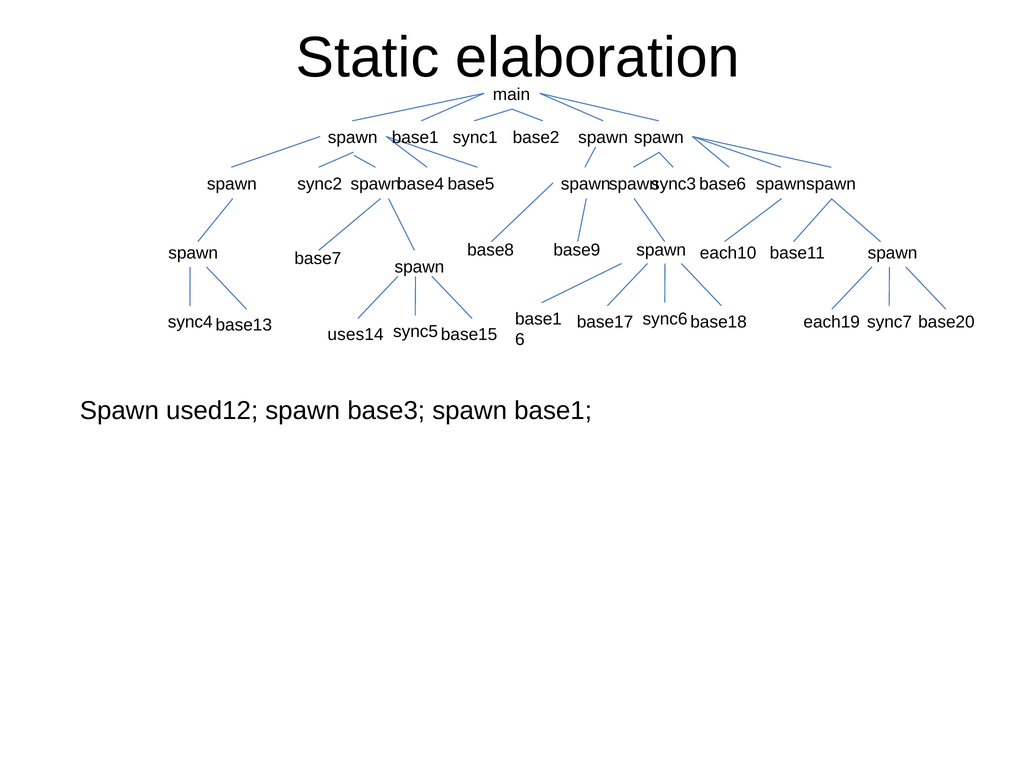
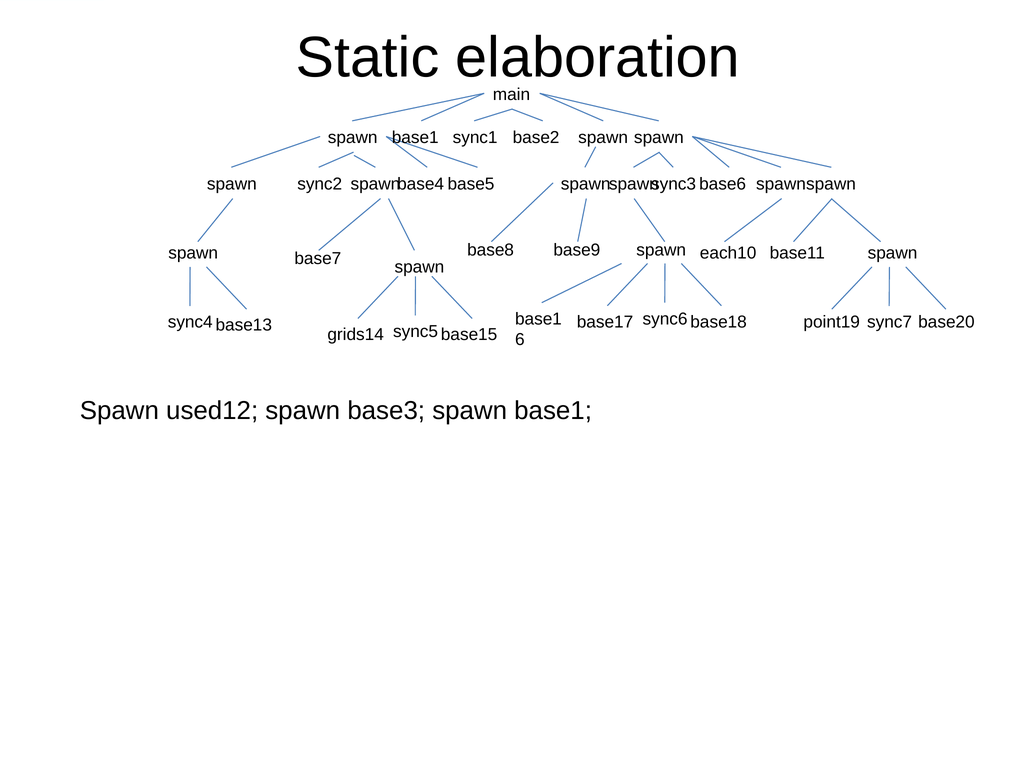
each19: each19 -> point19 (832, 322)
uses14: uses14 -> grids14 (356, 335)
